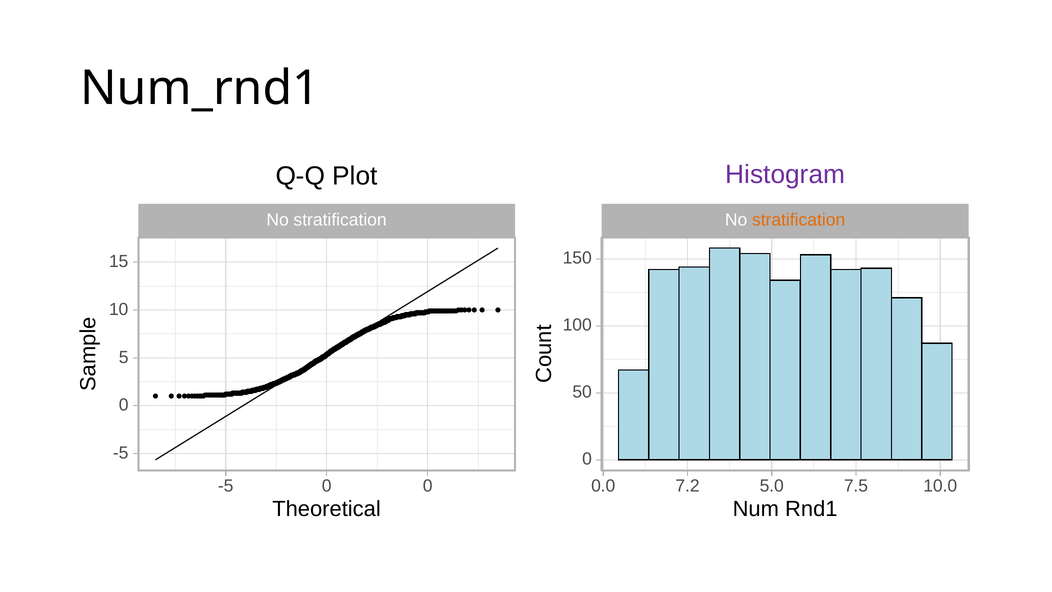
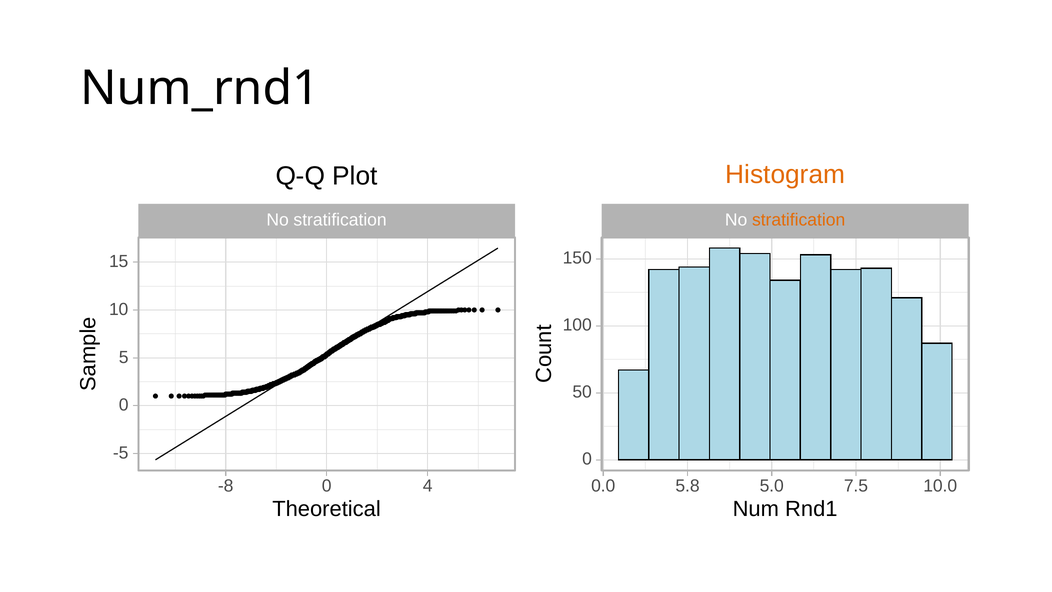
Histogram colour: purple -> orange (785, 174)
-5: -5 -> -8 (226, 486)
0 0: 0 -> 4 (428, 486)
7.2: 7.2 -> 5.8 (688, 486)
